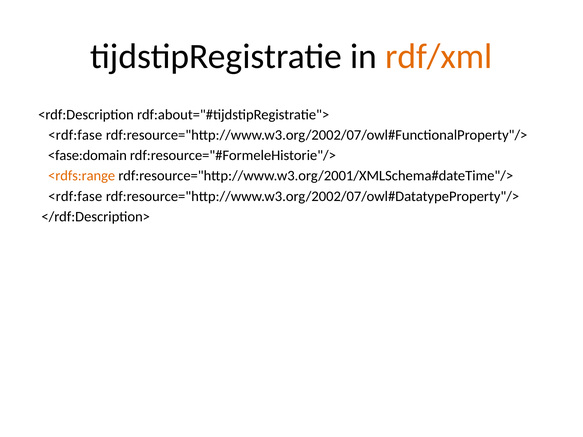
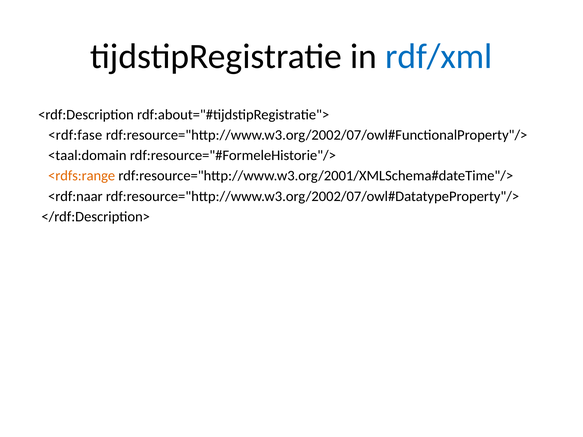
rdf/xml colour: orange -> blue (439, 56)
<fase:domain: <fase:domain -> <taal:domain (87, 156)
<rdf:fase: <rdf:fase -> <rdf:naar (75, 196)
